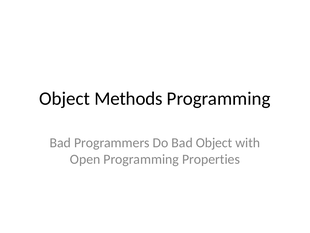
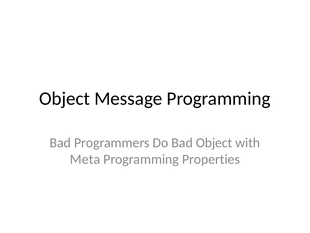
Methods: Methods -> Message (128, 98)
Open: Open -> Meta (85, 159)
